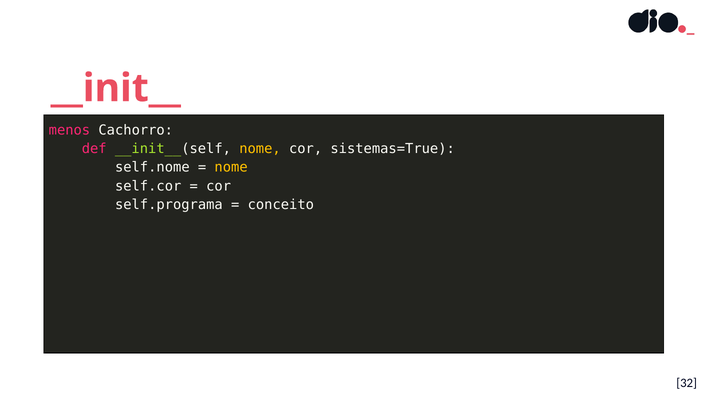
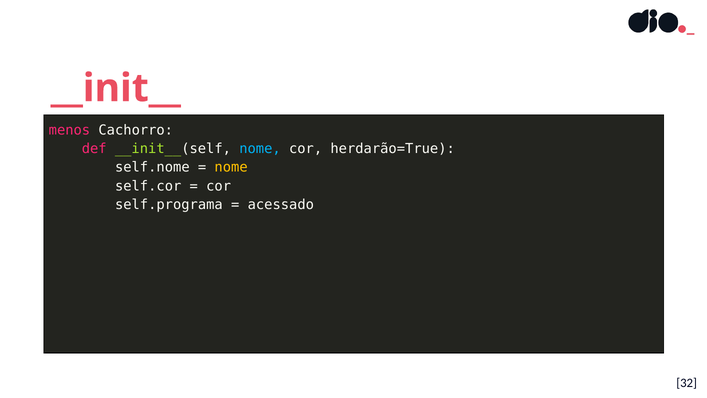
nome colour: yellow -> light blue (260, 149)
sistemas=True: sistemas=True -> herdarão=True (393, 149)
conceito: conceito -> acessado (281, 204)
